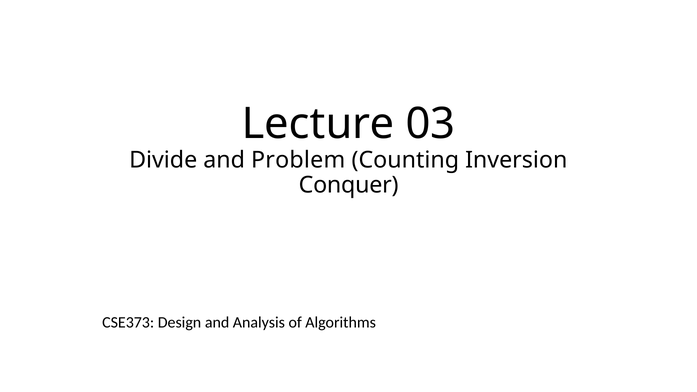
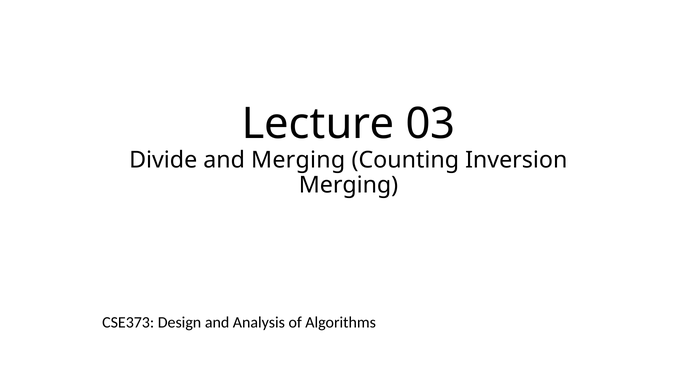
and Problem: Problem -> Merging (298, 160)
Conquer: Conquer -> Merging (348, 185)
